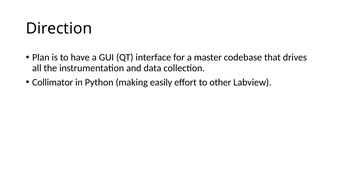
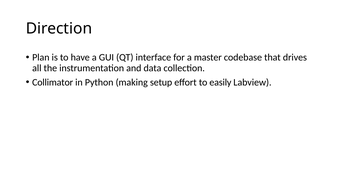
easily: easily -> setup (161, 82)
other: other -> easily (220, 82)
